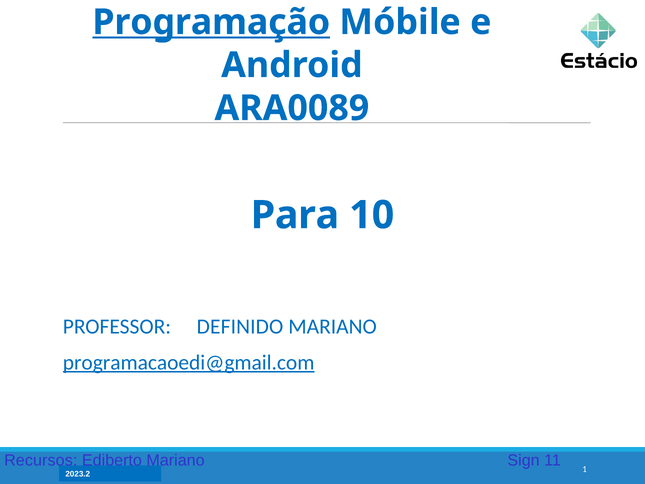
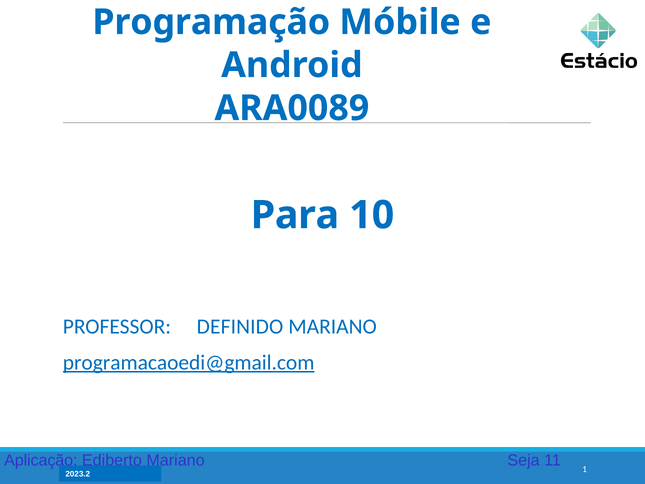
Programação underline: present -> none (211, 22)
Recursos: Recursos -> Aplicação (41, 460)
Sign: Sign -> Seja (524, 460)
